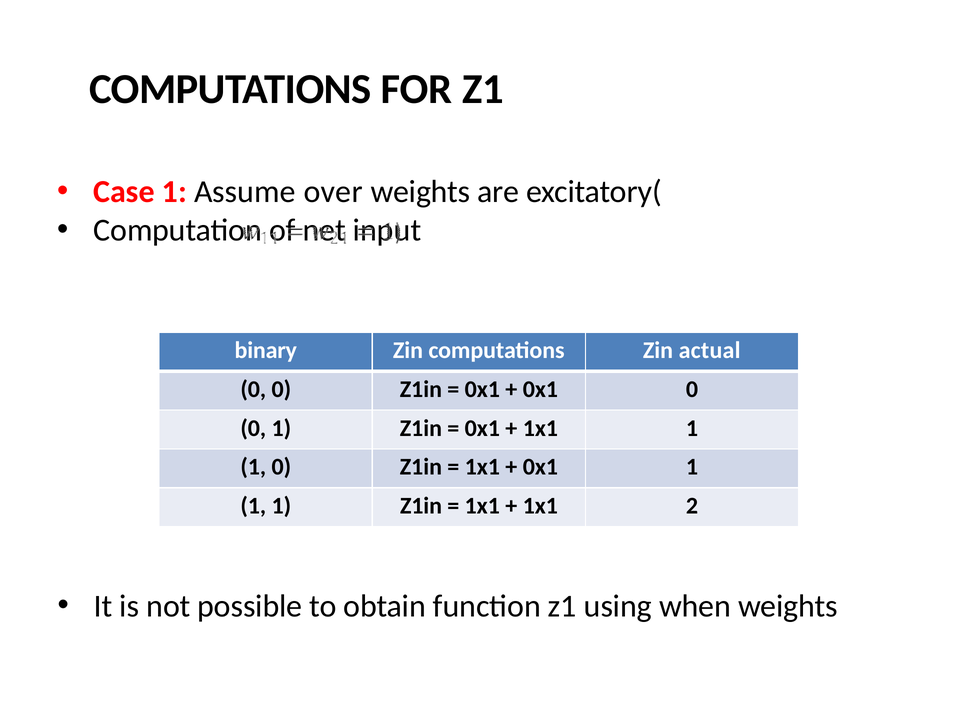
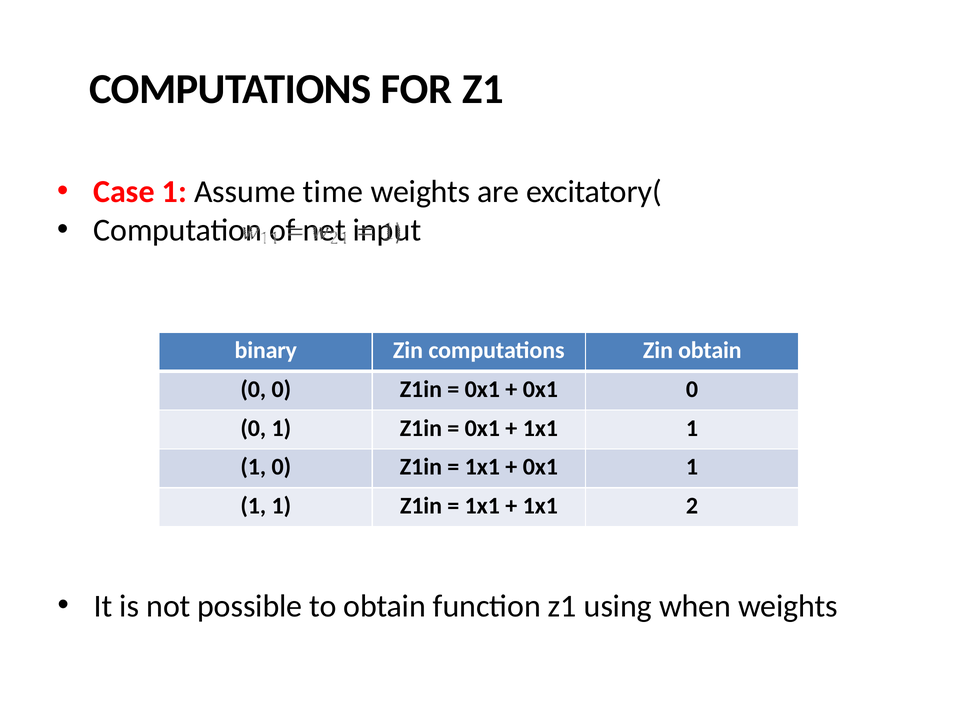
over: over -> time (333, 192)
Zin actual: actual -> obtain (710, 351)
